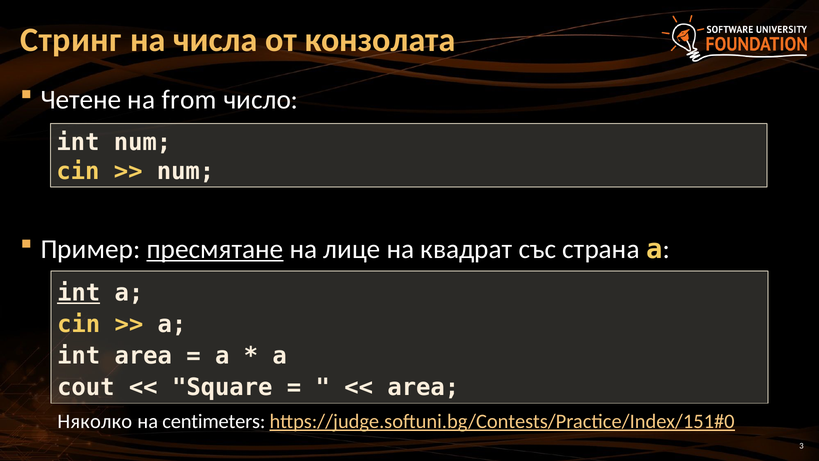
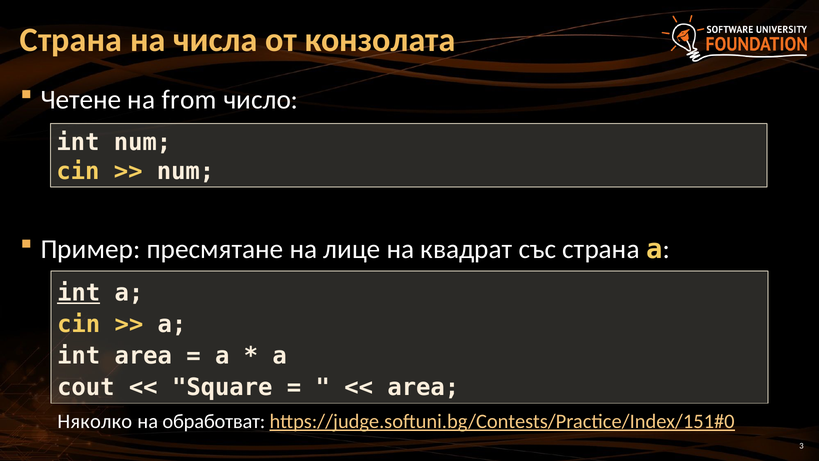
Стринг: Стринг -> Страна (71, 40)
пресмятане underline: present -> none (215, 249)
centimeters: centimeters -> обработват (214, 421)
